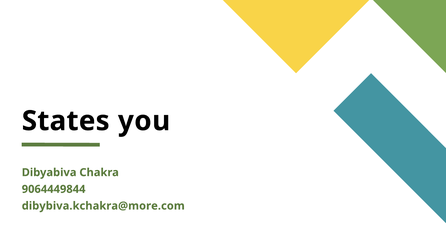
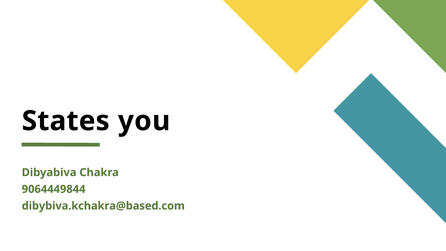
dibybiva.kchakra@more.com: dibybiva.kchakra@more.com -> dibybiva.kchakra@based.com (103, 206)
